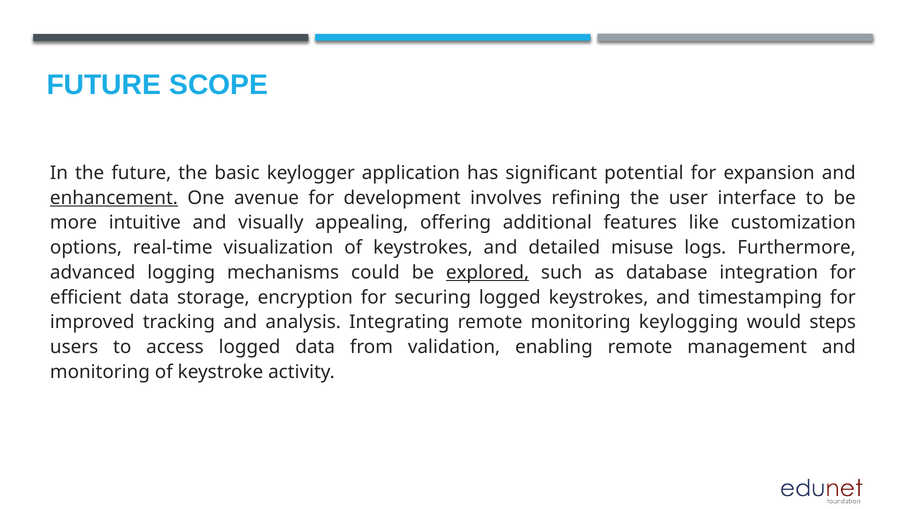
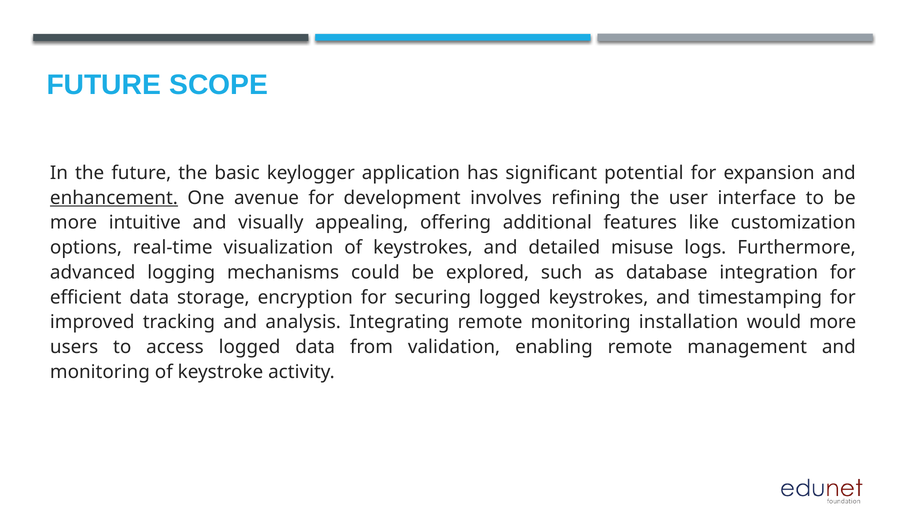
explored underline: present -> none (488, 273)
keylogging: keylogging -> installation (689, 323)
would steps: steps -> more (833, 323)
